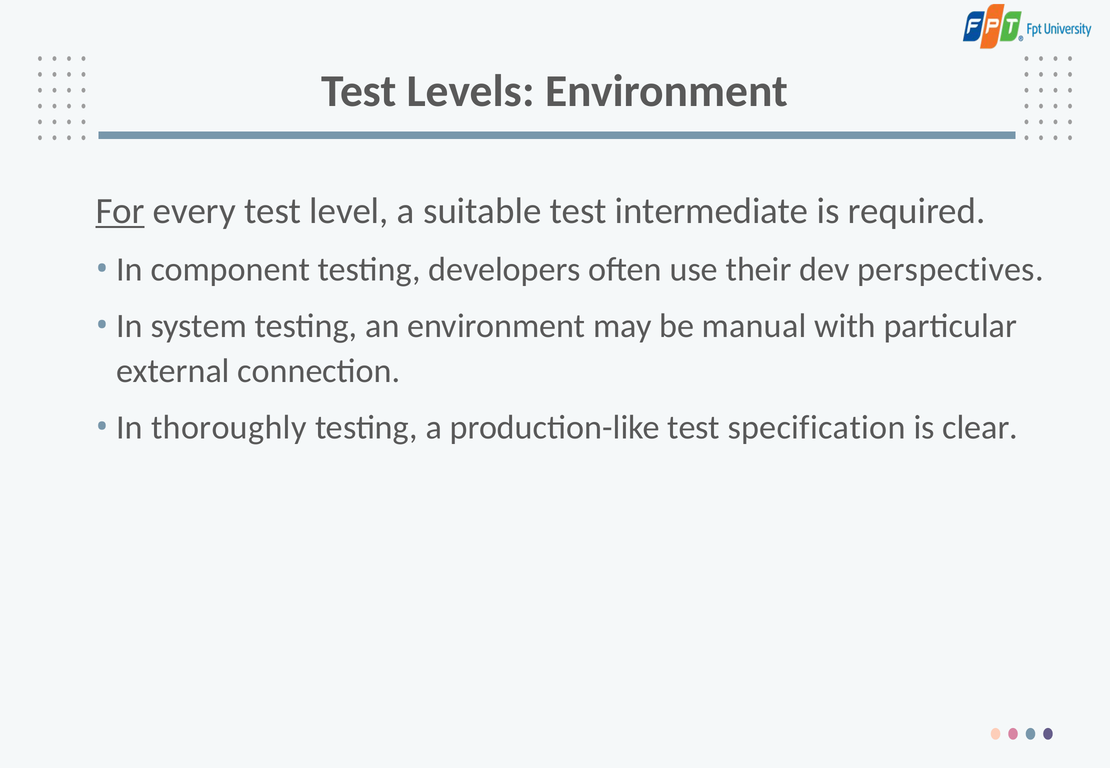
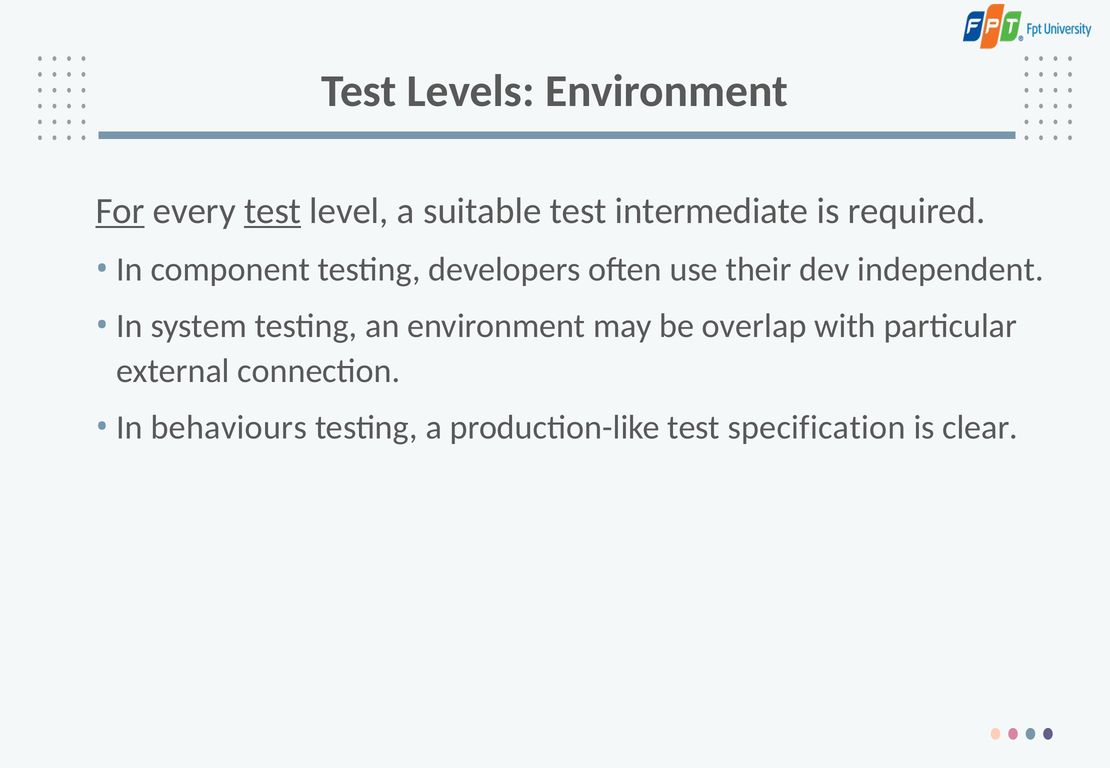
test underline: none -> present (273, 211)
perspectives: perspectives -> independent (951, 269)
manual: manual -> overlap (754, 326)
thoroughly: thoroughly -> behaviours (229, 428)
